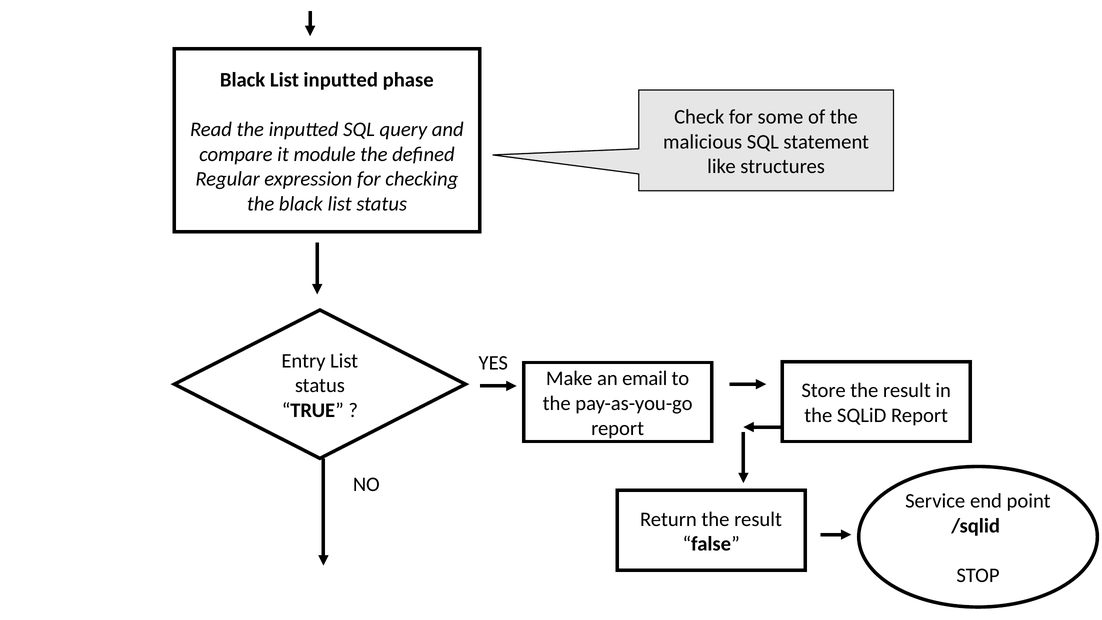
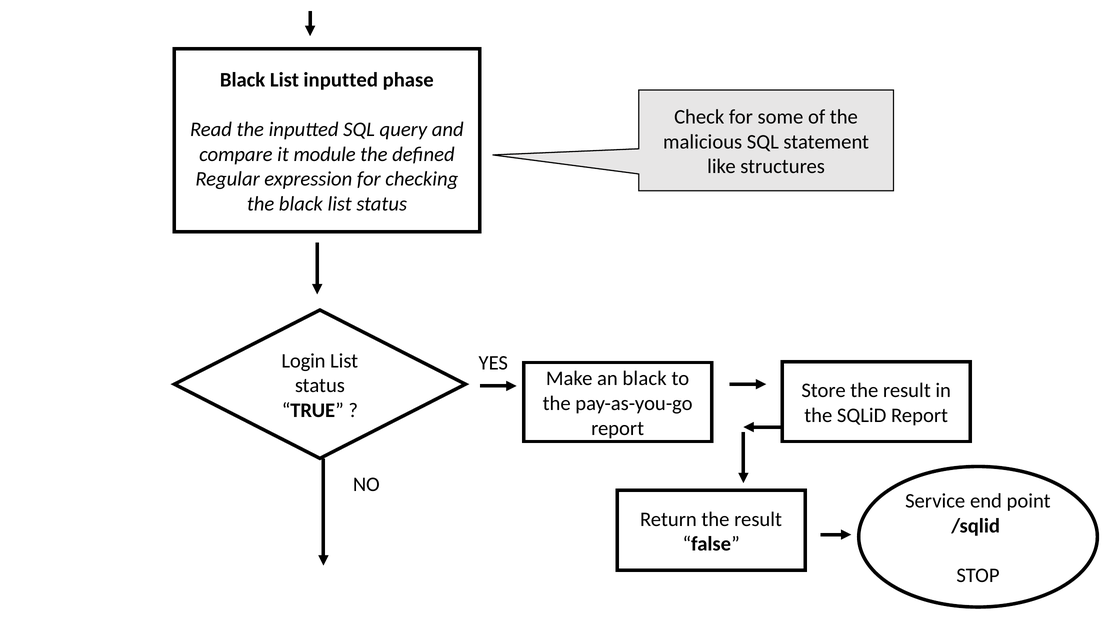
Entry: Entry -> Login (304, 361)
an email: email -> black (645, 379)
